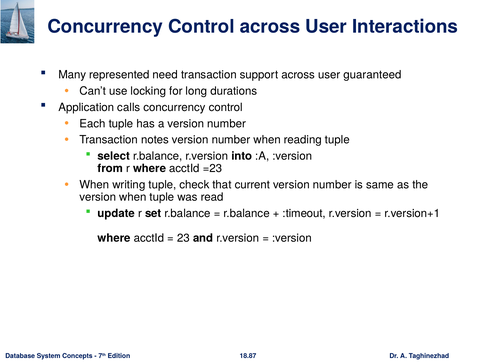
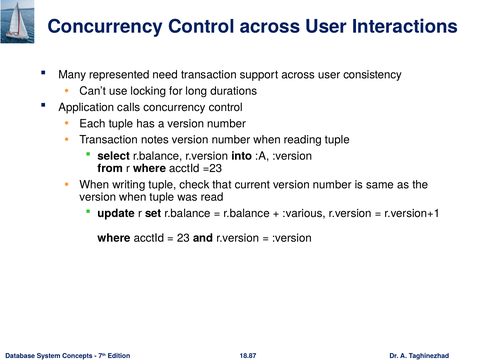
guaranteed: guaranteed -> consistency (373, 75)
:timeout: :timeout -> :various (304, 213)
